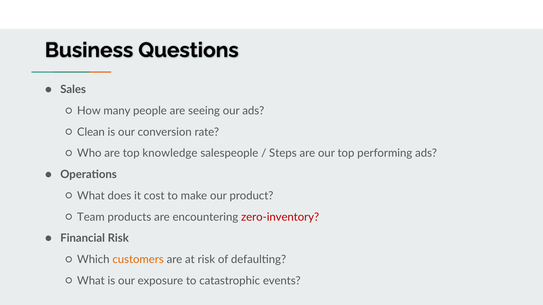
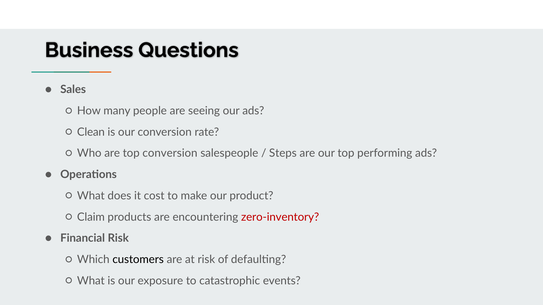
top knowledge: knowledge -> conversion (170, 153)
Team: Team -> Claim (91, 217)
customers colour: orange -> black (138, 260)
